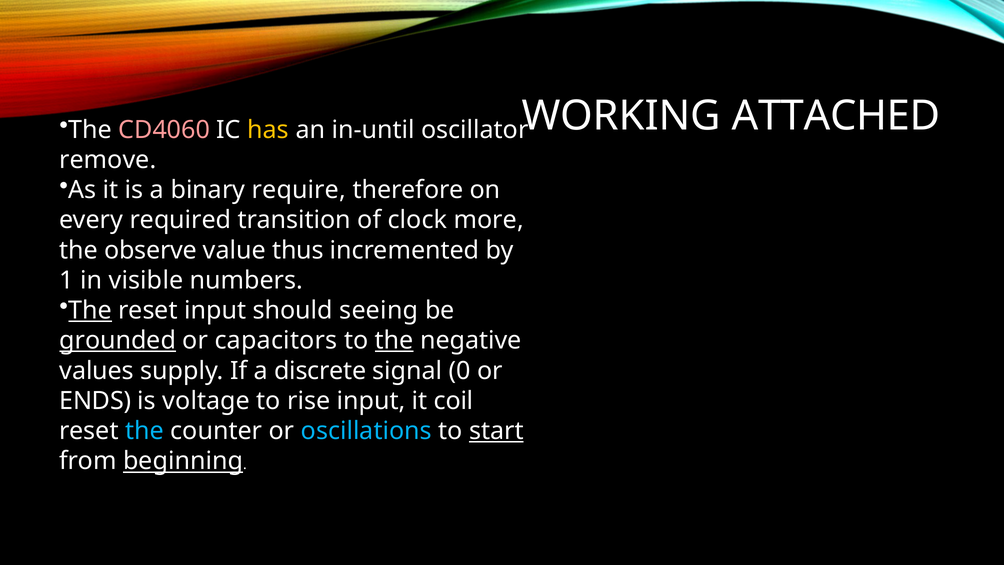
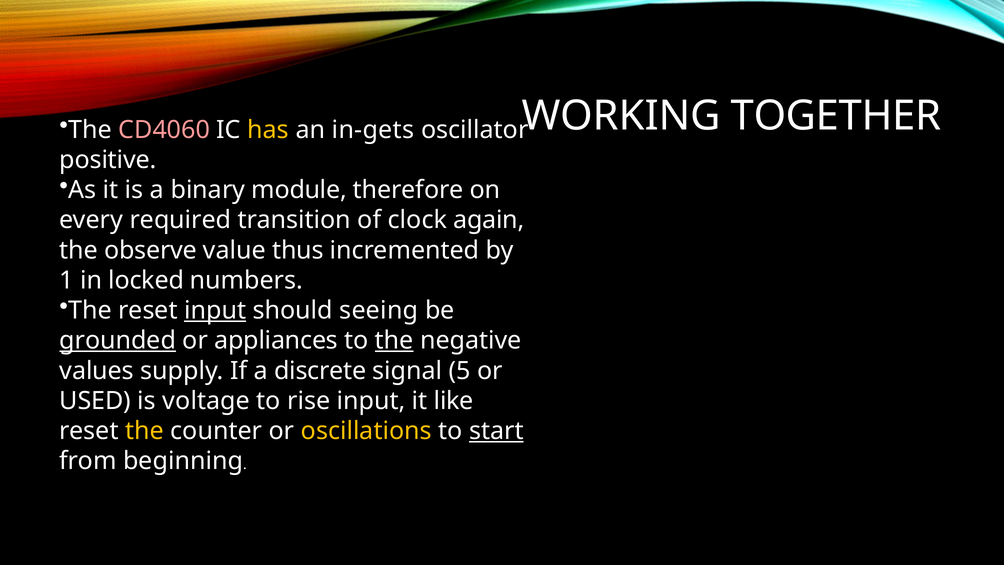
ATTACHED: ATTACHED -> TOGETHER (836, 116)
in-until: in-until -> in-gets (373, 130)
remove: remove -> positive (108, 160)
require: require -> module (299, 190)
more: more -> again (489, 220)
visible: visible -> locked (146, 280)
The underline: present -> none (90, 310)
input underline: none -> present (215, 310)
capacitors: capacitors -> appliances (276, 341)
0: 0 -> 5 (460, 371)
ENDS: ENDS -> USED (95, 401)
coil: coil -> like (454, 401)
the colour: light blue -> yellow (145, 431)
oscillations colour: light blue -> yellow (366, 431)
beginning underline: present -> none (183, 461)
